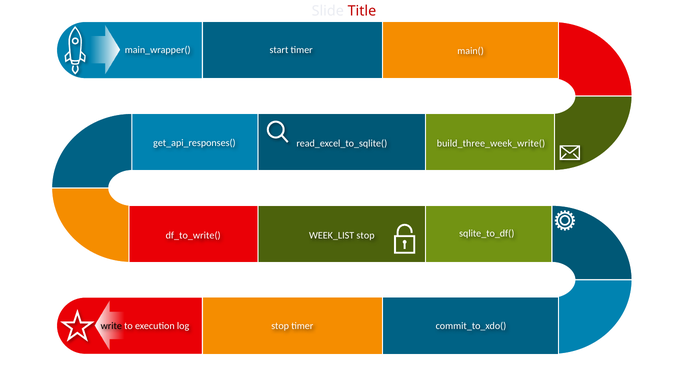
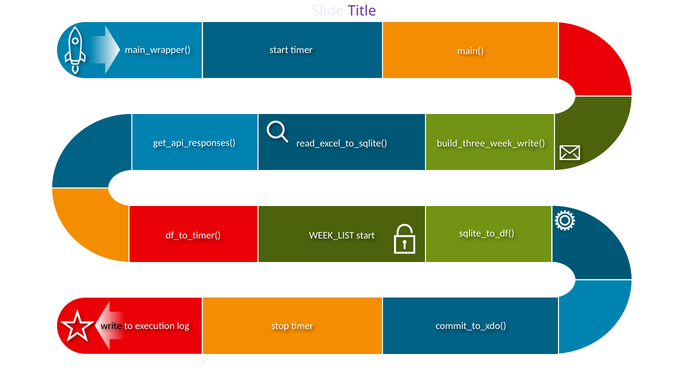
Title colour: red -> purple (362, 11)
df_to_write(: df_to_write( -> df_to_timer( (193, 236)
WEEK_LIST stop: stop -> start (366, 236)
